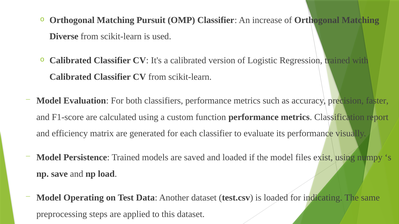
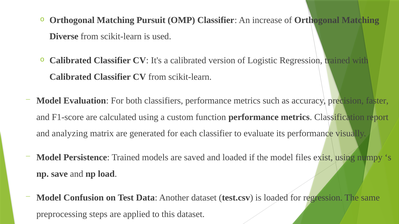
efficiency: efficiency -> analyzing (70, 134)
Operating: Operating -> Confusion (84, 198)
for indicating: indicating -> regression (323, 198)
